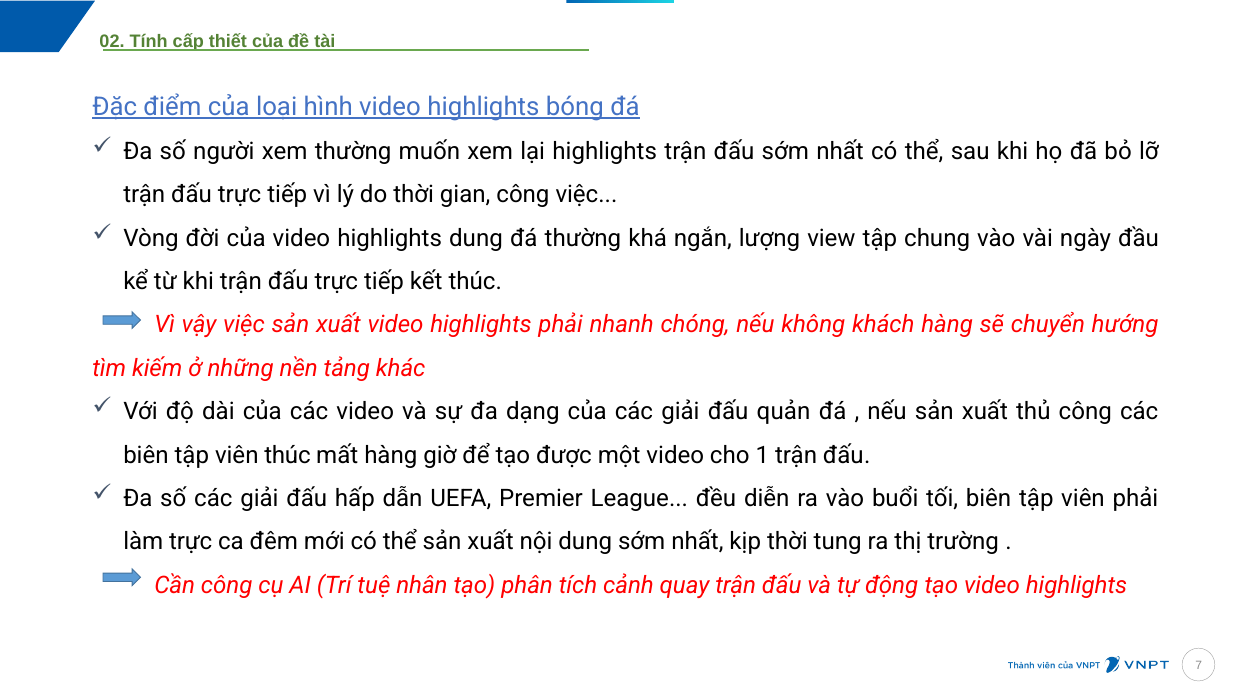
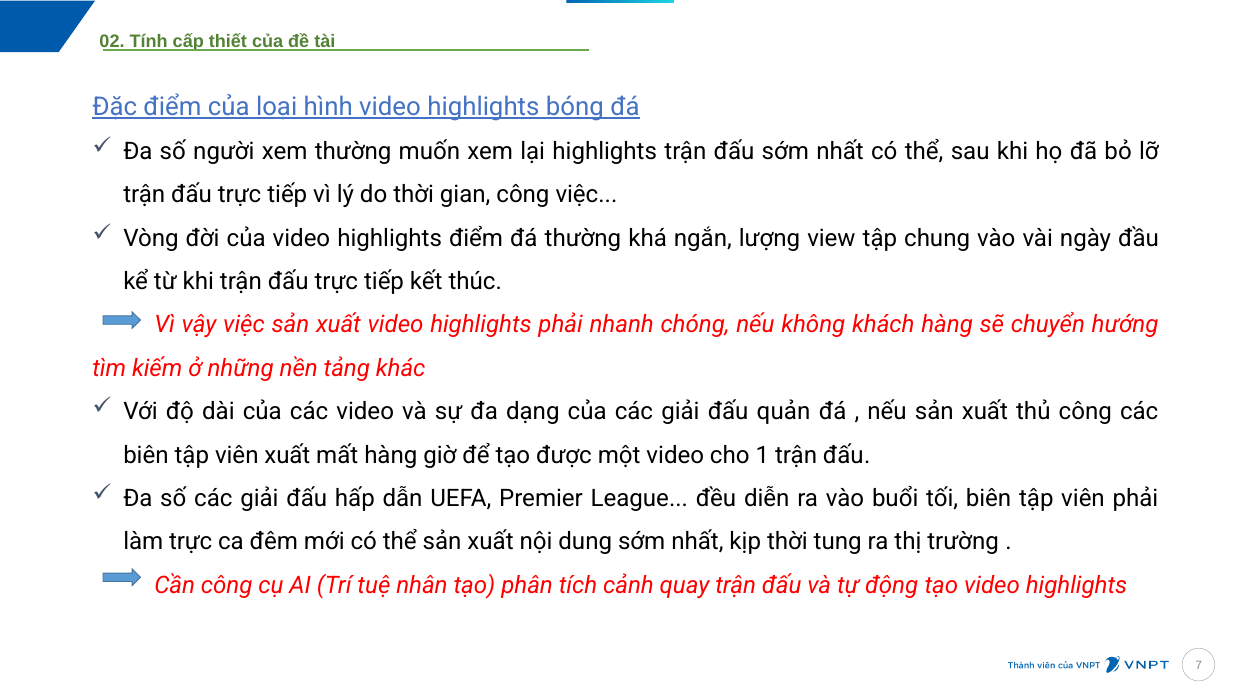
highlights dung: dung -> điểm (476, 238)
viên thúc: thúc -> xuất (287, 455)
